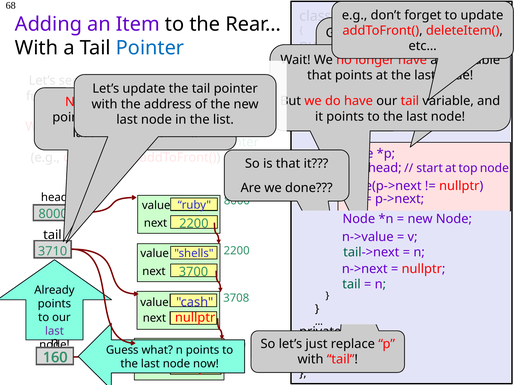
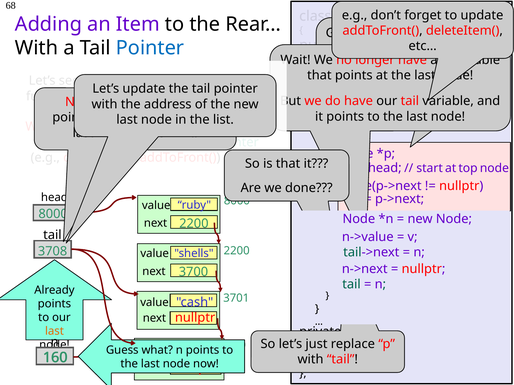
3710: 3710 -> 3708 (53, 251)
3708: 3708 -> 3701 (236, 299)
last colour: purple -> orange (54, 331)
